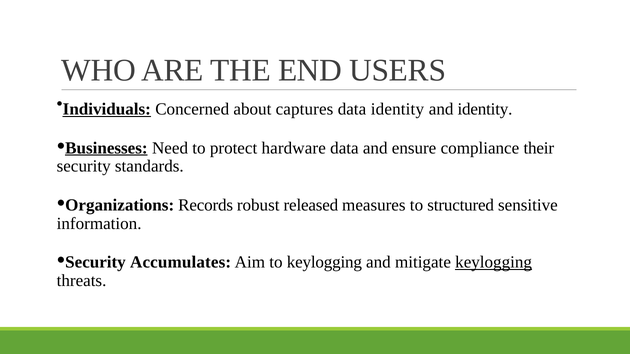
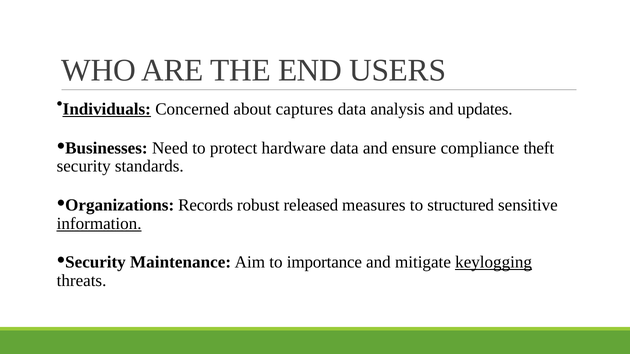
data identity: identity -> analysis (398, 109)
and identity: identity -> updates (485, 109)
Businesses underline: present -> none (106, 148)
their: their -> theft (539, 148)
information underline: none -> present (99, 224)
Accumulates: Accumulates -> Maintenance (181, 263)
to keylogging: keylogging -> importance (324, 263)
